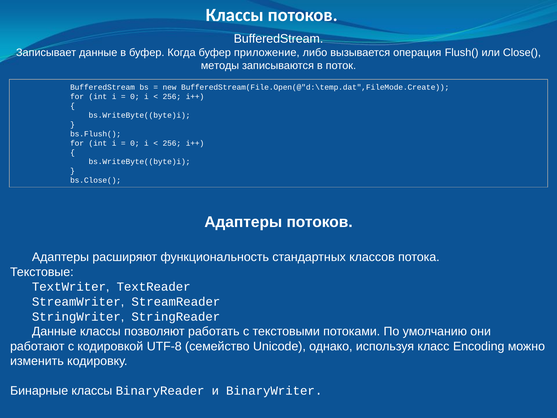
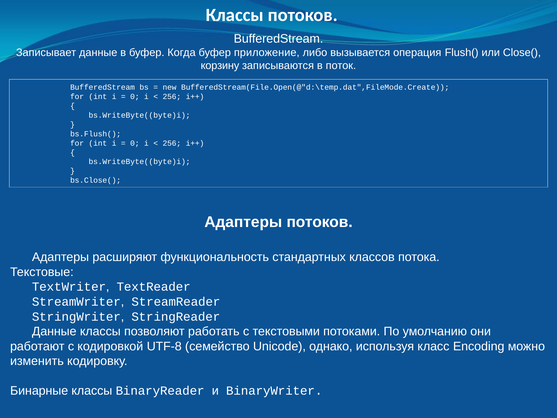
методы: методы -> корзину (220, 66)
